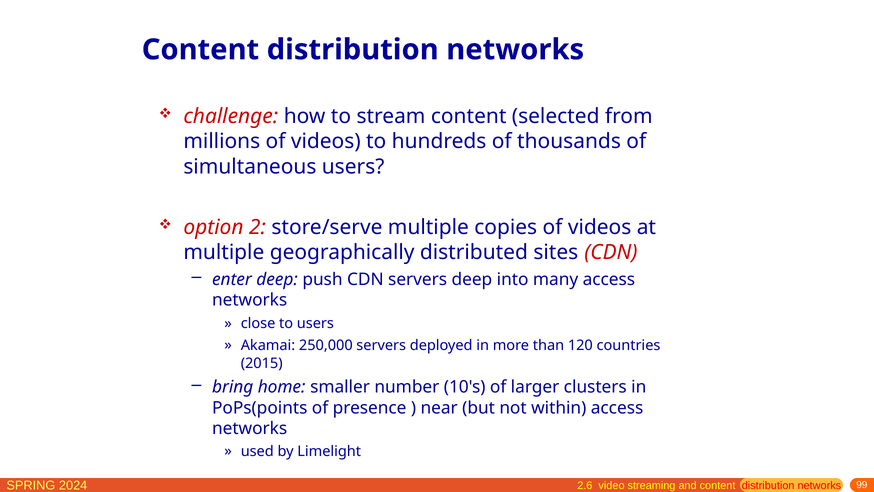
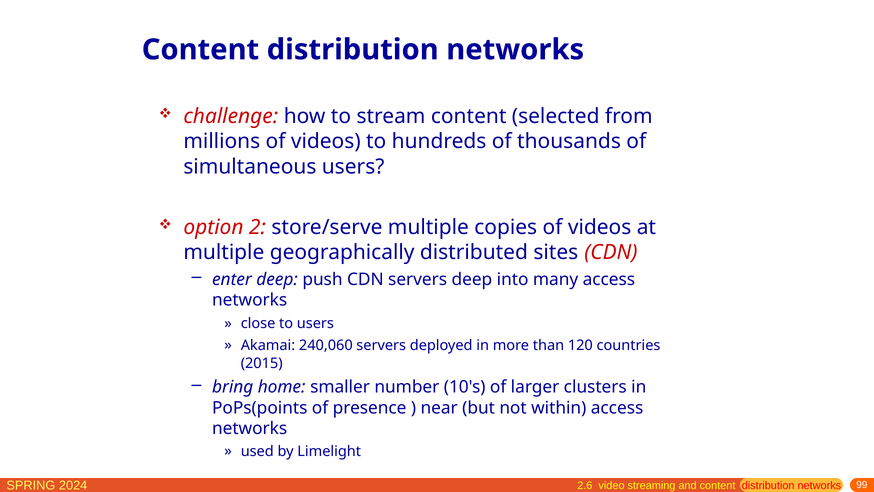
250,000: 250,000 -> 240,060 (326, 345)
